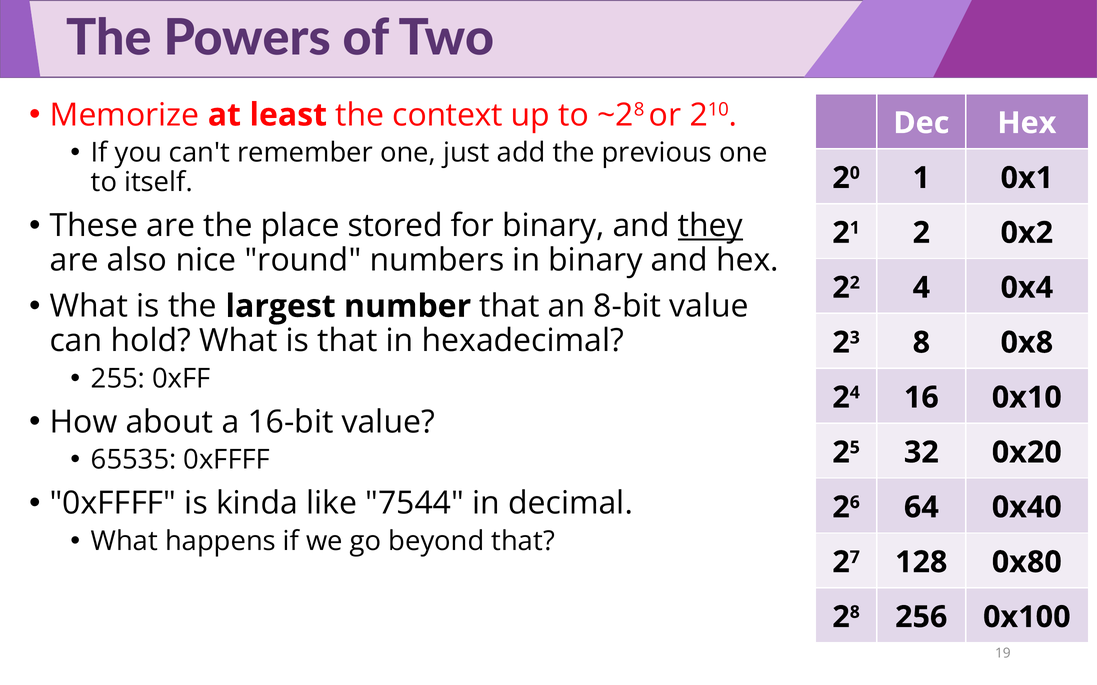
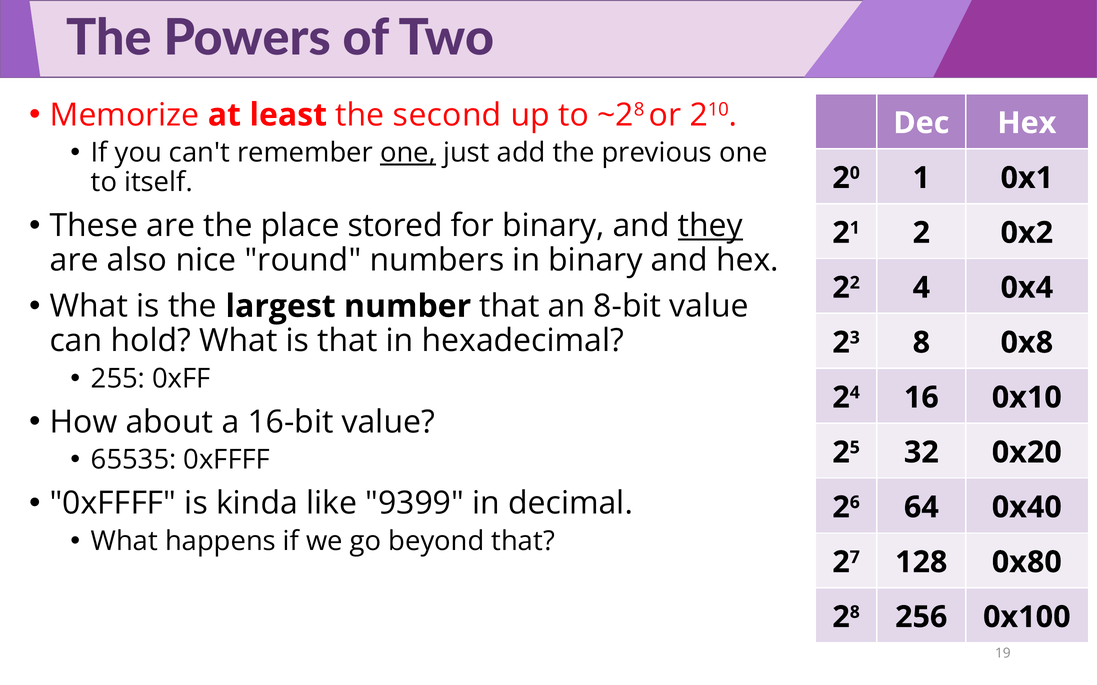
context: context -> second (447, 115)
one underline: none -> present (408, 153)
7544: 7544 -> 9399 (415, 504)
